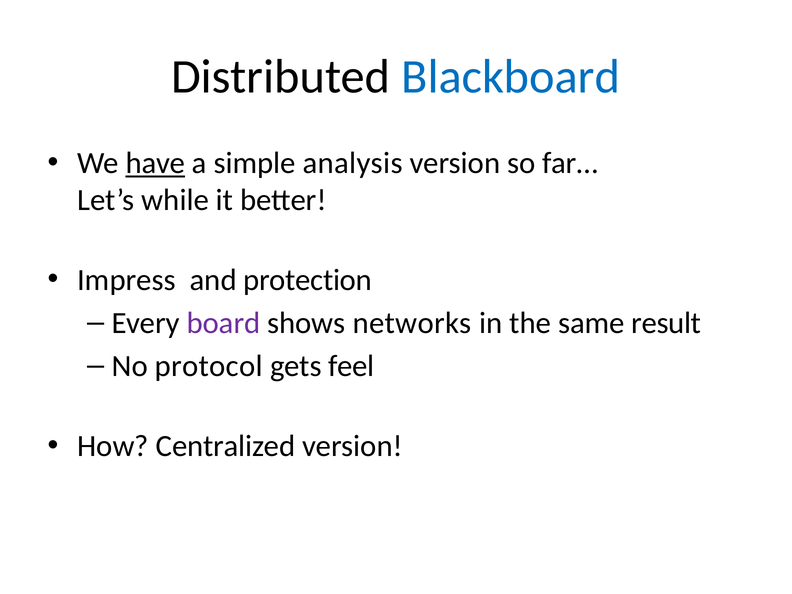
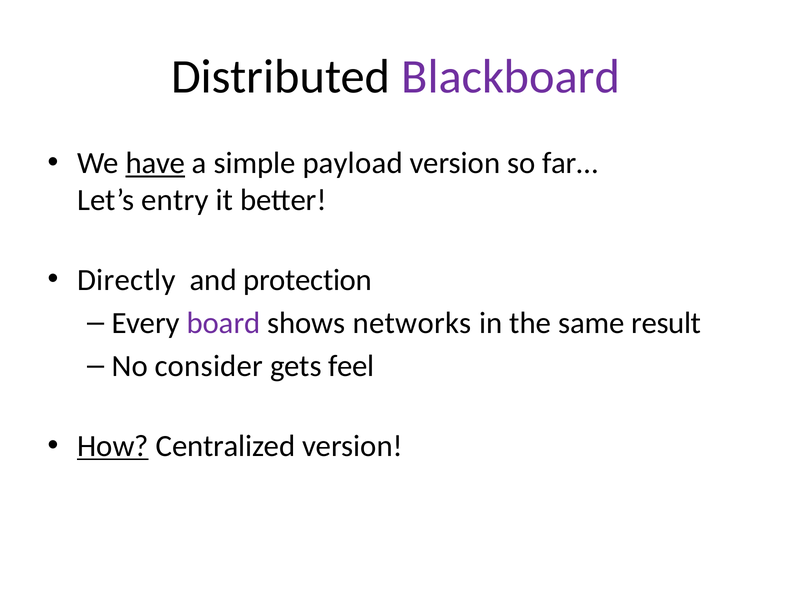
Blackboard colour: blue -> purple (511, 77)
analysis: analysis -> payload (353, 163)
while: while -> entry (175, 200)
Impress: Impress -> Directly (126, 280)
protocol: protocol -> consider (209, 366)
How underline: none -> present (113, 446)
